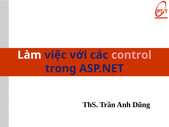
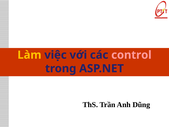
Làm colour: white -> yellow (29, 55)
